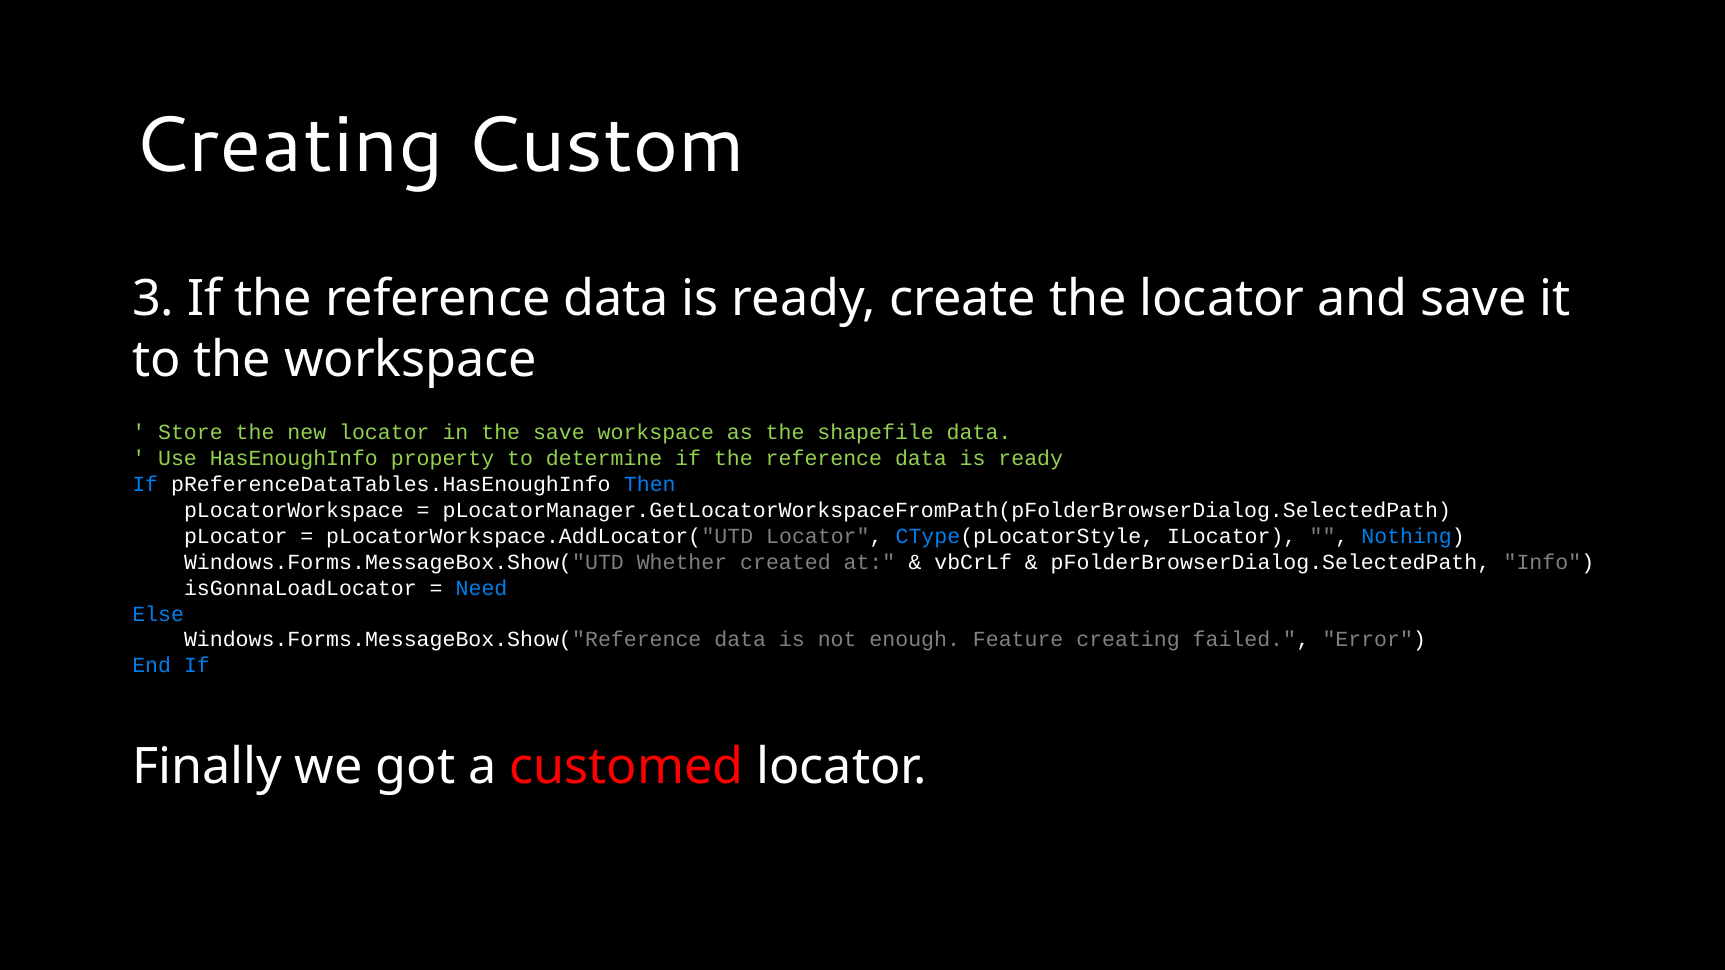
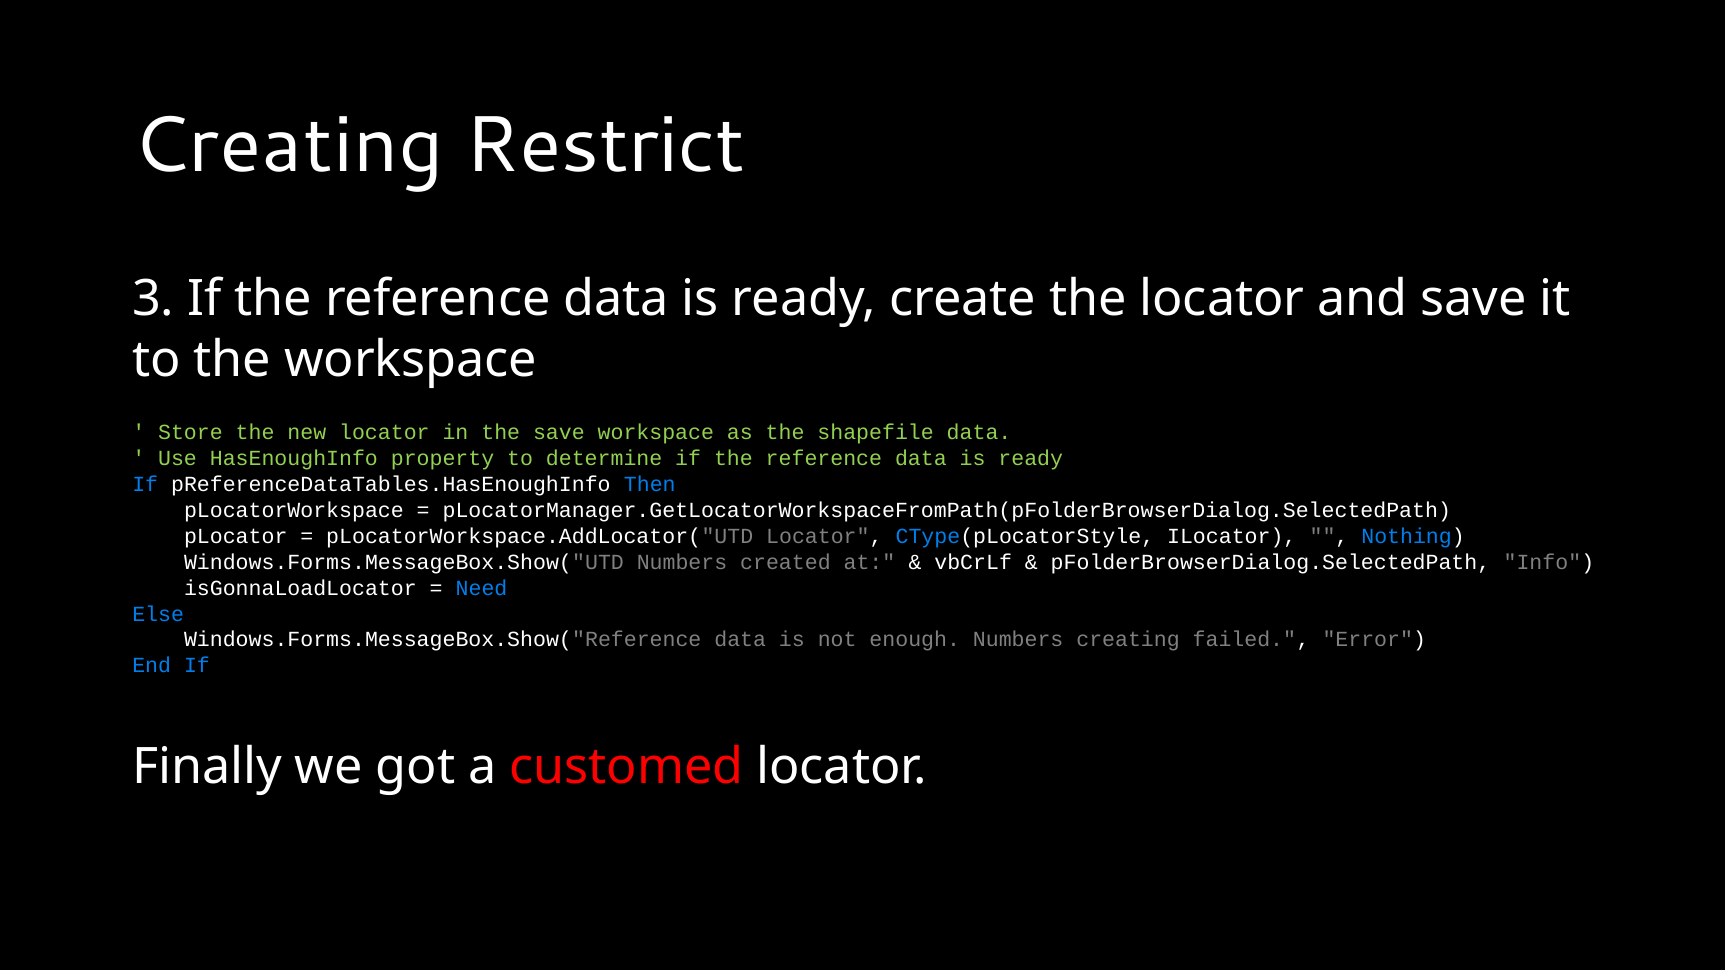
Custom: Custom -> Restrict (605, 145)
Windows.Forms.MessageBox.Show("UTD Whether: Whether -> Numbers (682, 562)
enough Feature: Feature -> Numbers (1018, 640)
